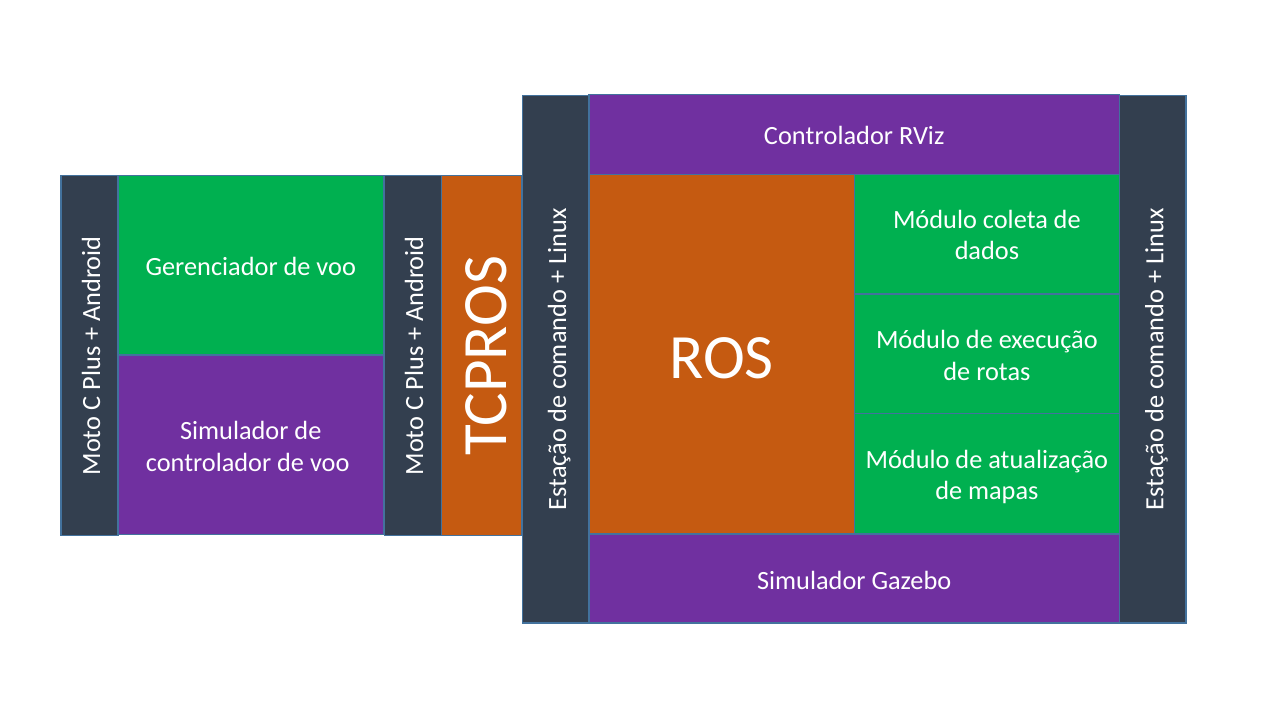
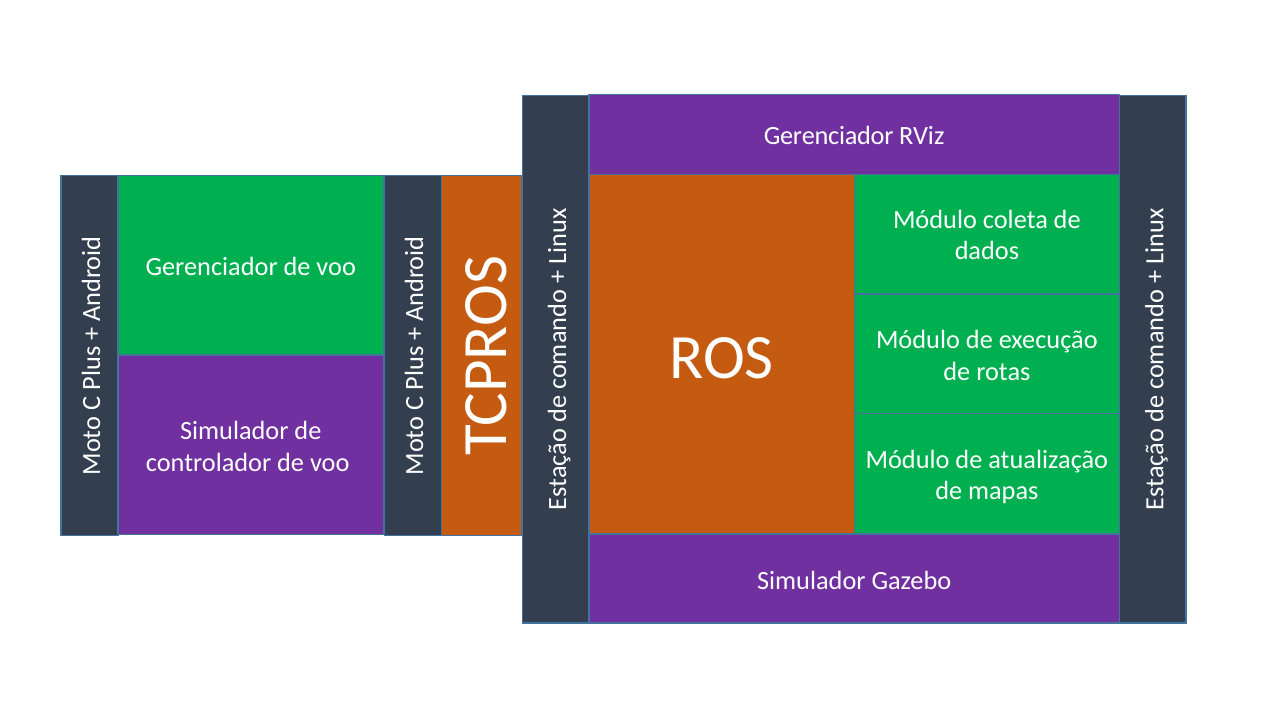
Controlador: Controlador -> Gerenciador (829, 136)
